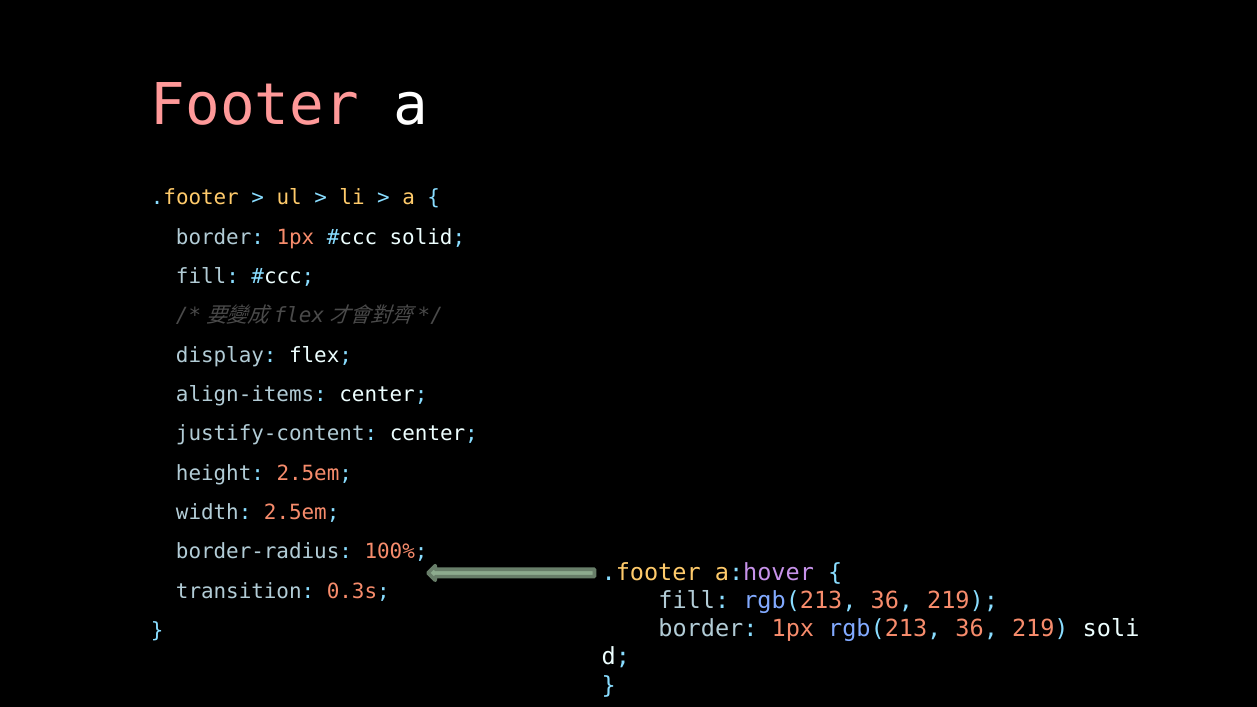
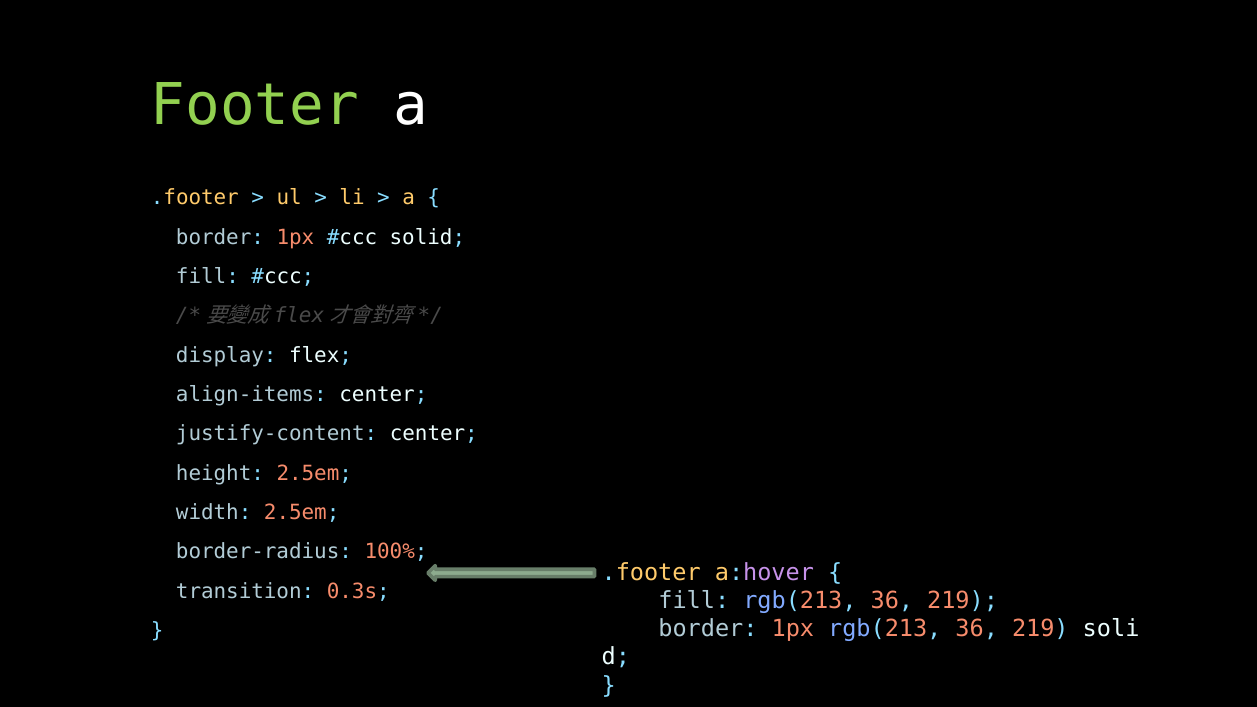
Footer colour: pink -> light green (255, 106)
